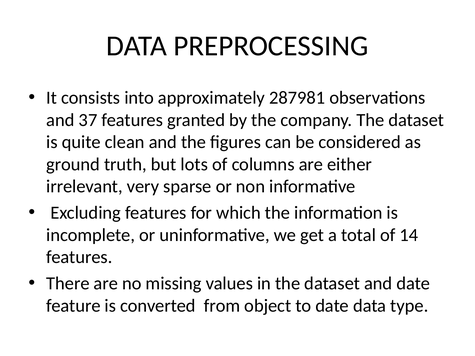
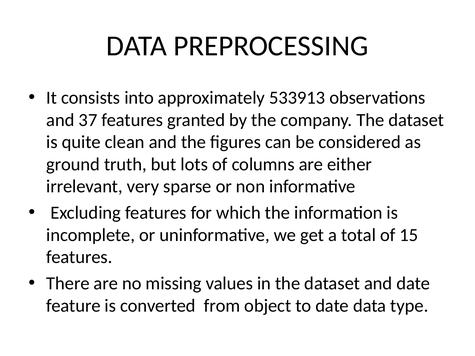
287981: 287981 -> 533913 (297, 98)
14: 14 -> 15 (409, 235)
